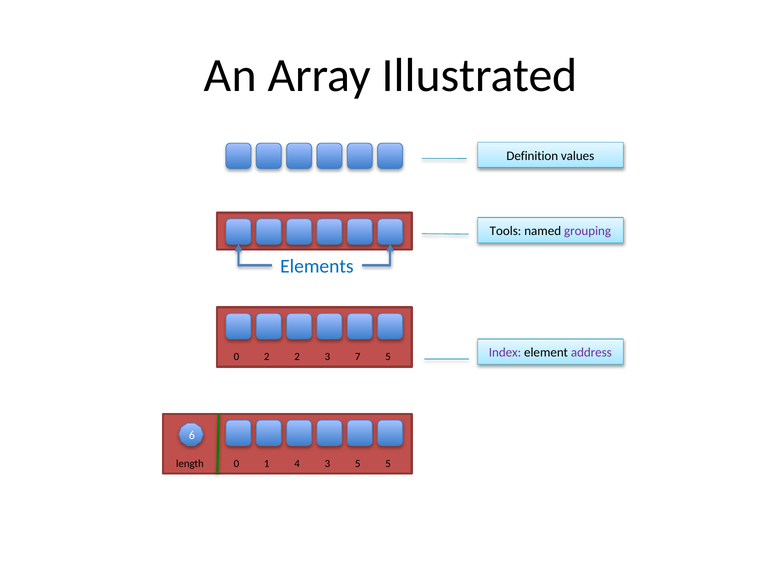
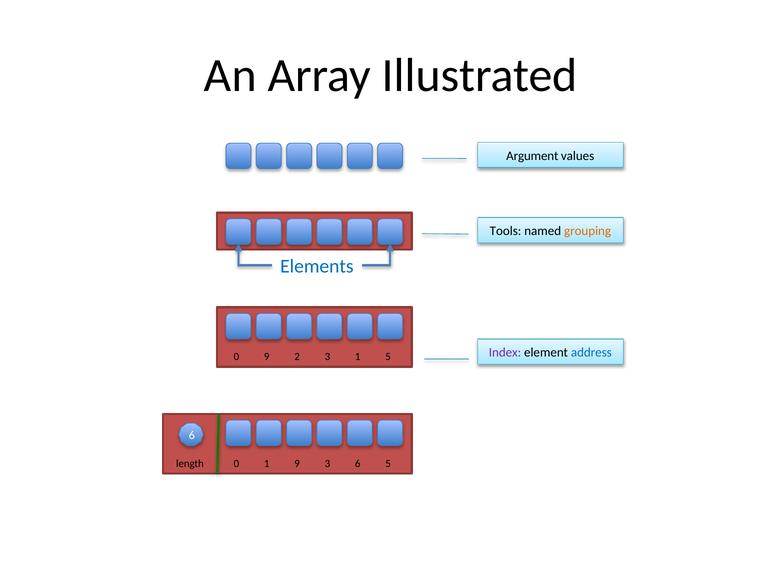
Definition: Definition -> Argument (532, 156)
grouping colour: purple -> orange (588, 231)
0 2: 2 -> 9 (267, 357)
3 7: 7 -> 1 (358, 357)
address colour: purple -> blue (591, 353)
1 4: 4 -> 9 (297, 464)
3 5: 5 -> 6 (358, 464)
